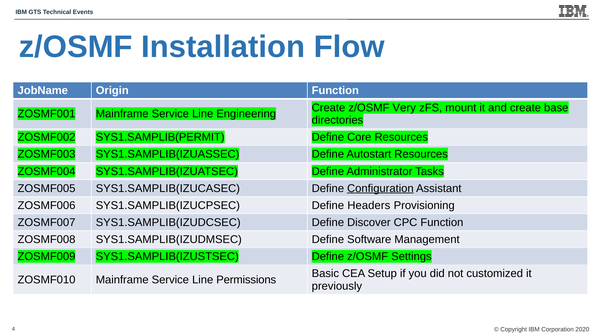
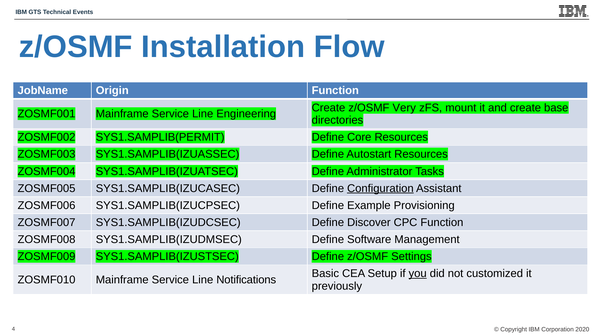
Headers: Headers -> Example (369, 205)
you underline: none -> present (418, 273)
Permissions: Permissions -> Notifications (246, 280)
